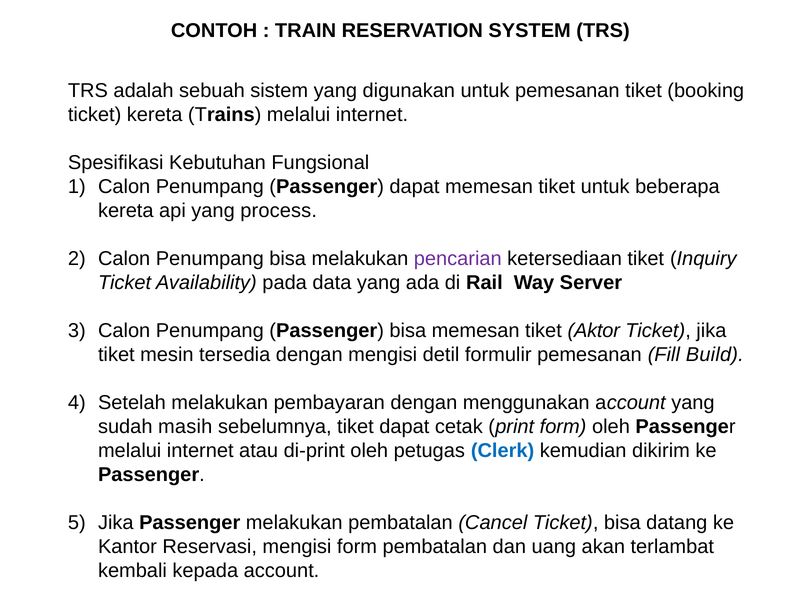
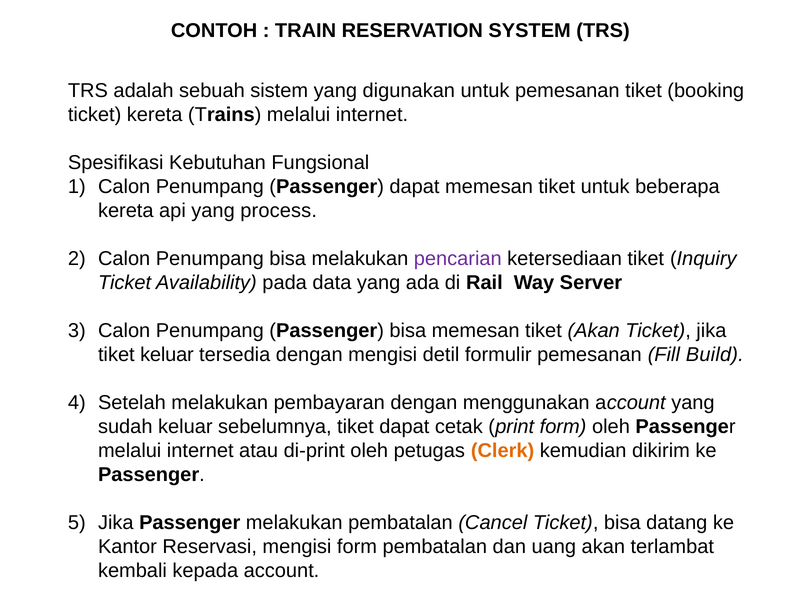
tiket Aktor: Aktor -> Akan (594, 331)
tiket mesin: mesin -> keluar (167, 355)
sudah masih: masih -> keluar (185, 427)
Clerk colour: blue -> orange (503, 451)
